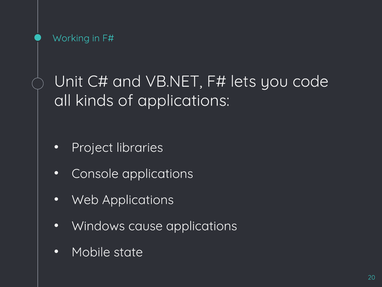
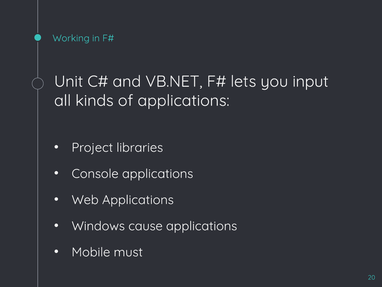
code: code -> input (311, 81)
state: state -> must (128, 252)
